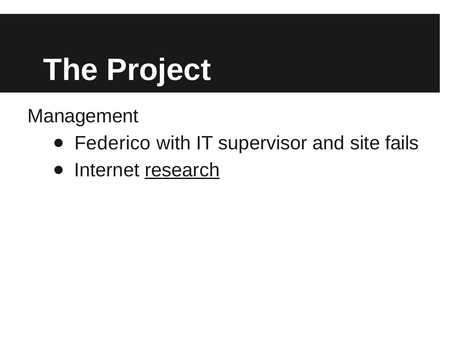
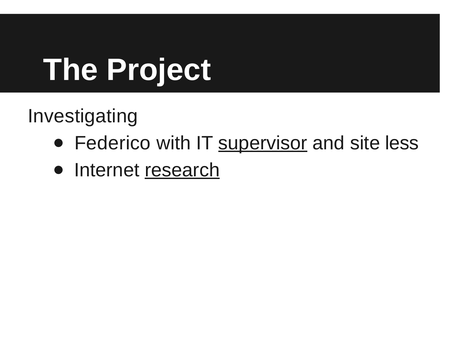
Management: Management -> Investigating (83, 116)
supervisor underline: none -> present (263, 143)
fails: fails -> less (402, 143)
